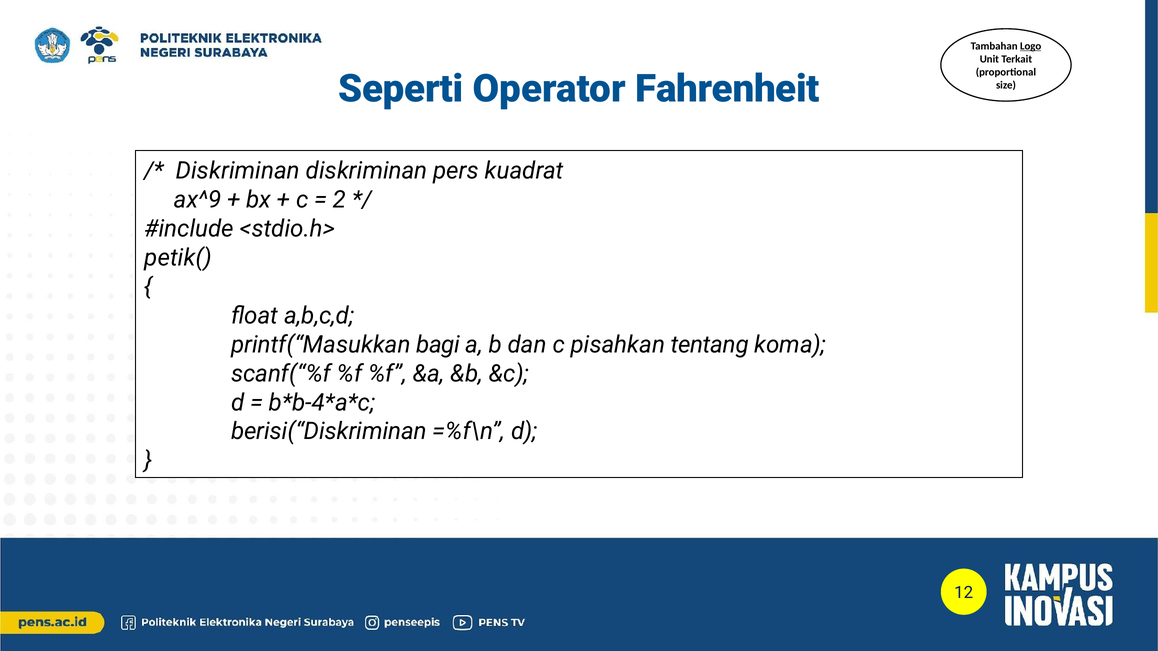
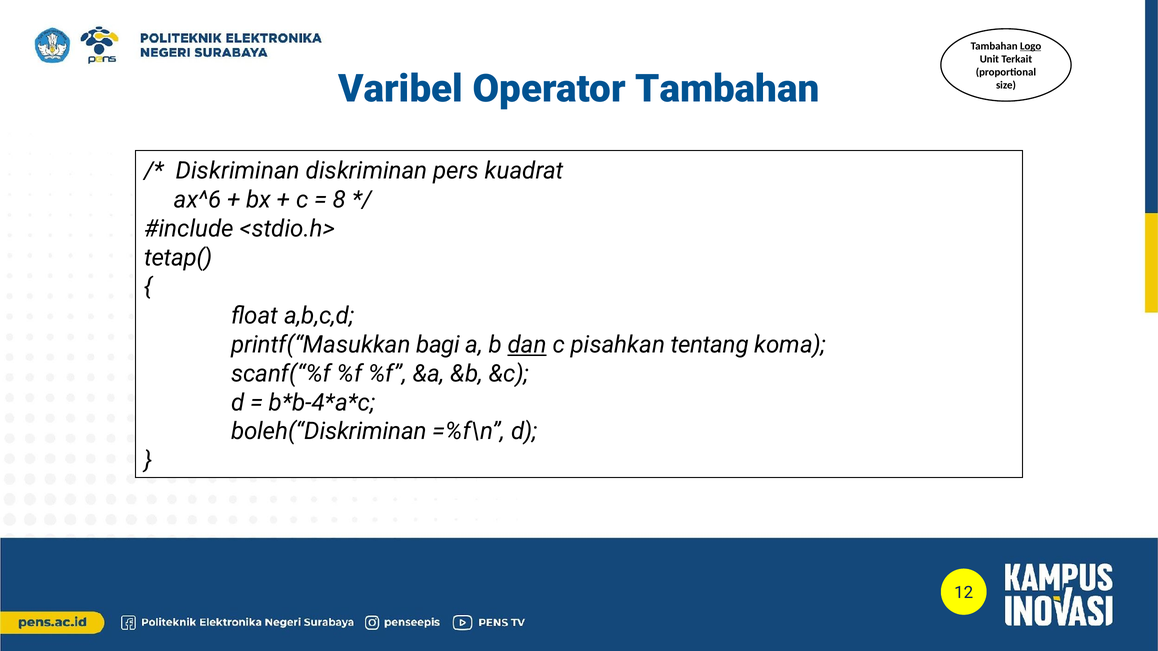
Seperti: Seperti -> Varibel (400, 89)
Operator Fahrenheit: Fahrenheit -> Tambahan (727, 89)
ax^9: ax^9 -> ax^6 (198, 200)
2: 2 -> 8 (340, 200)
petik(: petik( -> tetap( (178, 258)
dan underline: none -> present (527, 345)
berisi(“Diskriminan: berisi(“Diskriminan -> boleh(“Diskriminan (329, 432)
